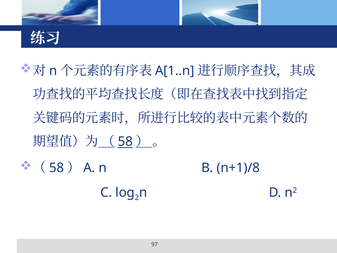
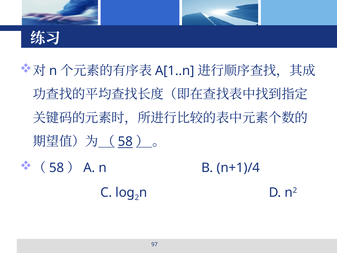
n+1)/8: n+1)/8 -> n+1)/4 (238, 168)
